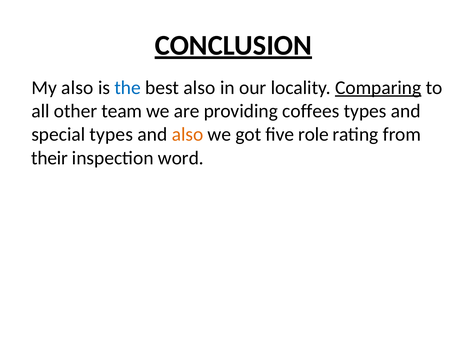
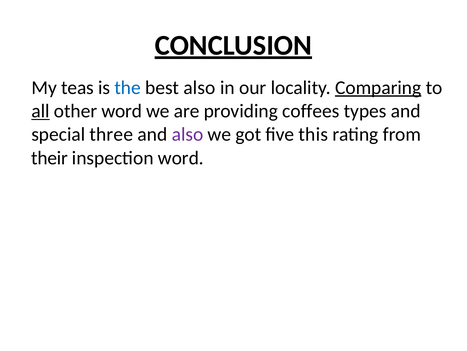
My also: also -> teas (78, 88)
all underline: none -> present (40, 111)
other team: team -> word (122, 111)
special types: types -> three (111, 134)
also colour: orange -> purple (187, 134)
role: role -> this (313, 134)
